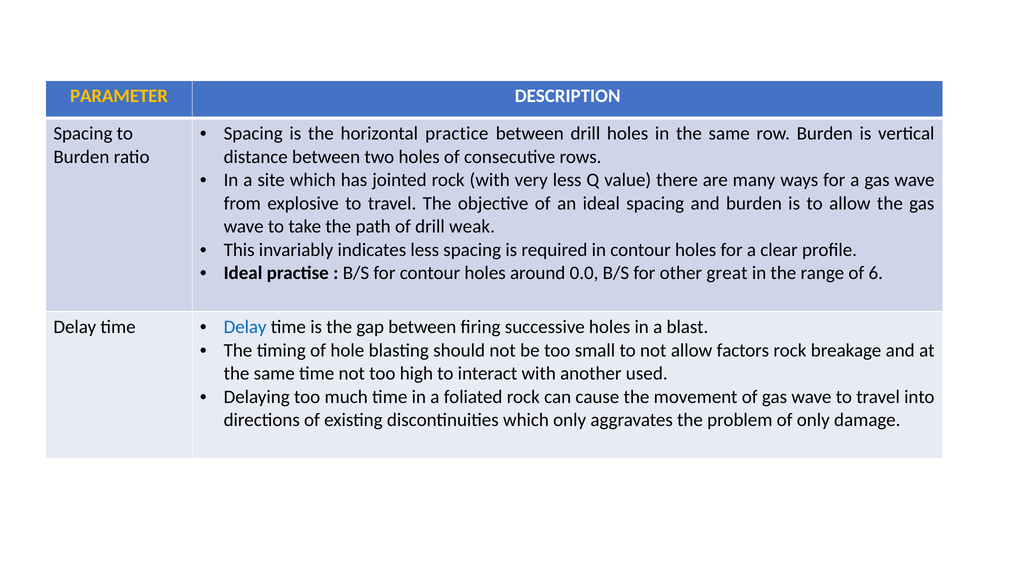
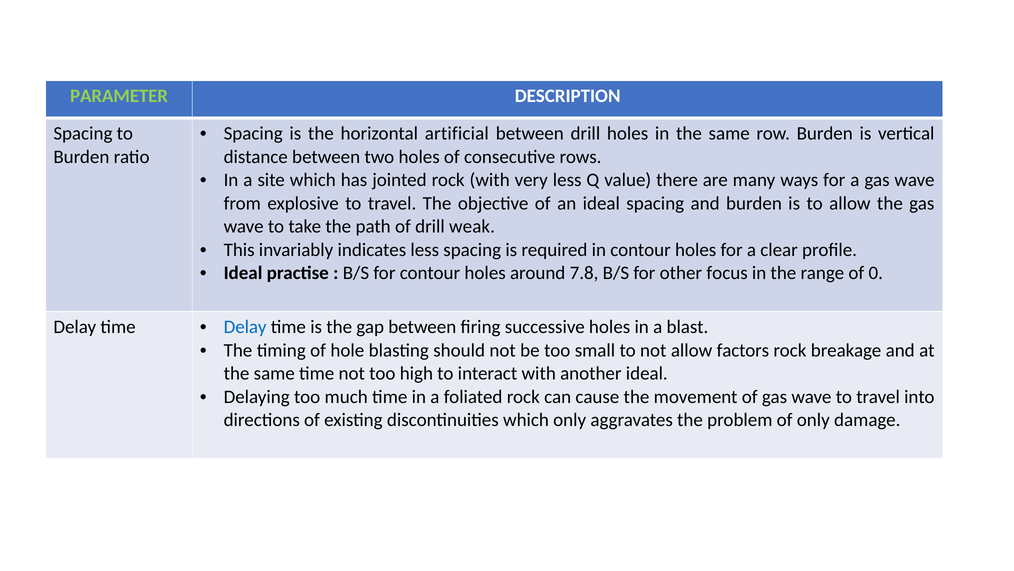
PARAMETER colour: yellow -> light green (119, 96)
practice: practice -> artificial (457, 133)
0.0: 0.0 -> 7.8 (584, 273)
great: great -> focus (727, 273)
6: 6 -> 0 (876, 273)
another used: used -> ideal (647, 373)
